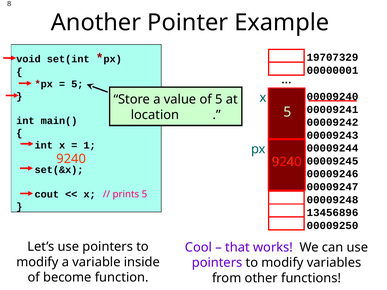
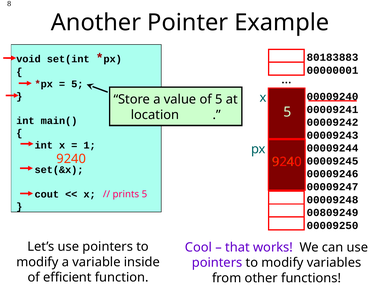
19707329: 19707329 -> 80183883 (332, 57)
13456896: 13456896 -> 00809249 (332, 213)
become: become -> efficient (67, 278)
